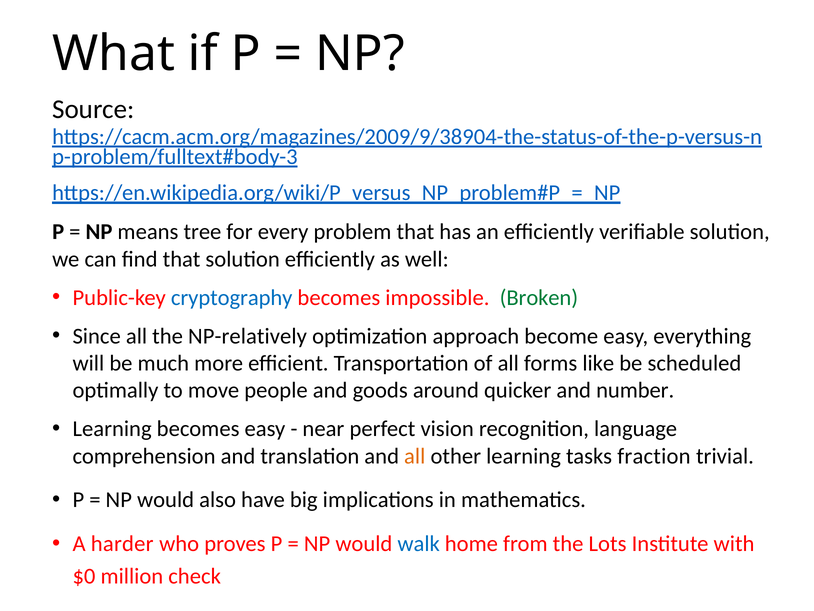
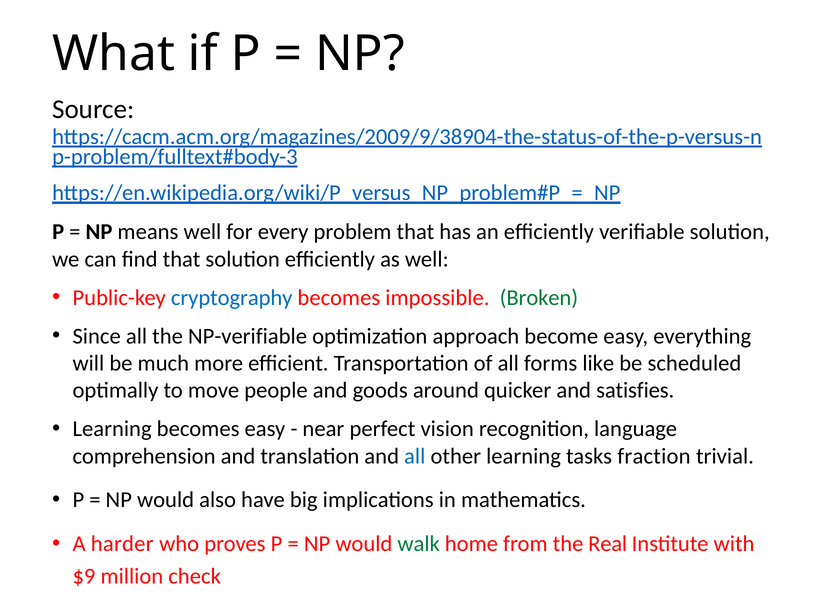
means tree: tree -> well (202, 232)
NP-relatively: NP-relatively -> NP-verifiable (248, 336)
number: number -> satisfies (635, 390)
all colour: orange -> blue (415, 456)
walk colour: blue -> green (419, 543)
Lots: Lots -> Real (608, 543)
$0: $0 -> $9 (84, 576)
